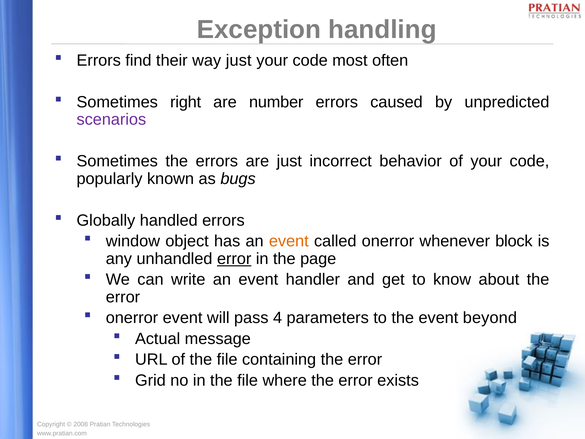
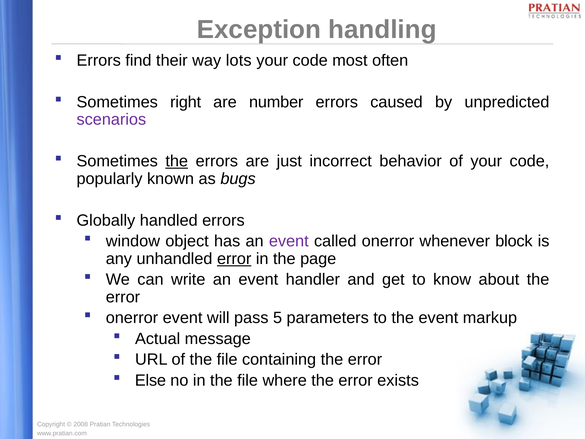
way just: just -> lots (239, 60)
the underline: none -> present (177, 161)
event colour: orange -> purple (289, 241)
4: 4 -> 5 (278, 318)
beyond: beyond -> markup (490, 318)
Grid: Grid -> Else (150, 380)
